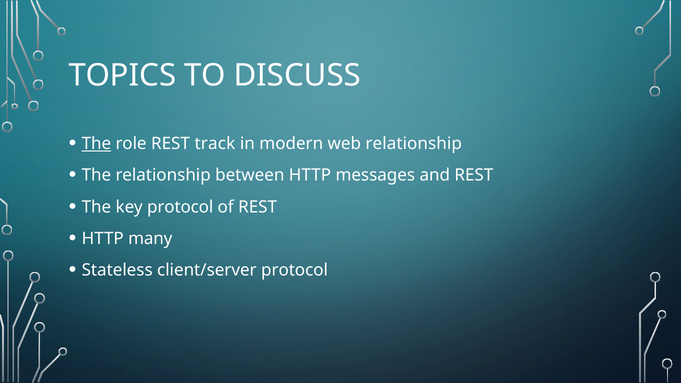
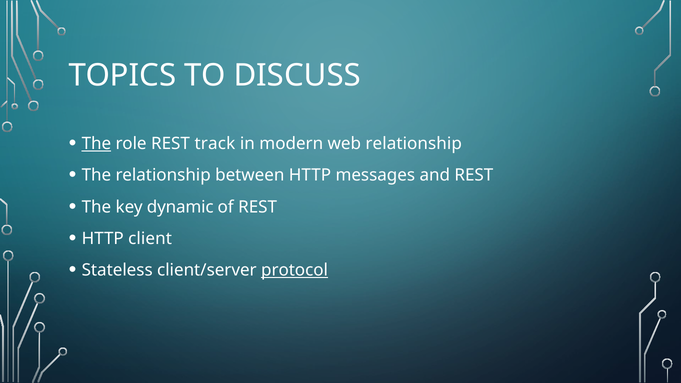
key protocol: protocol -> dynamic (180, 207)
many: many -> client (150, 239)
protocol underline: none -> present (294, 270)
